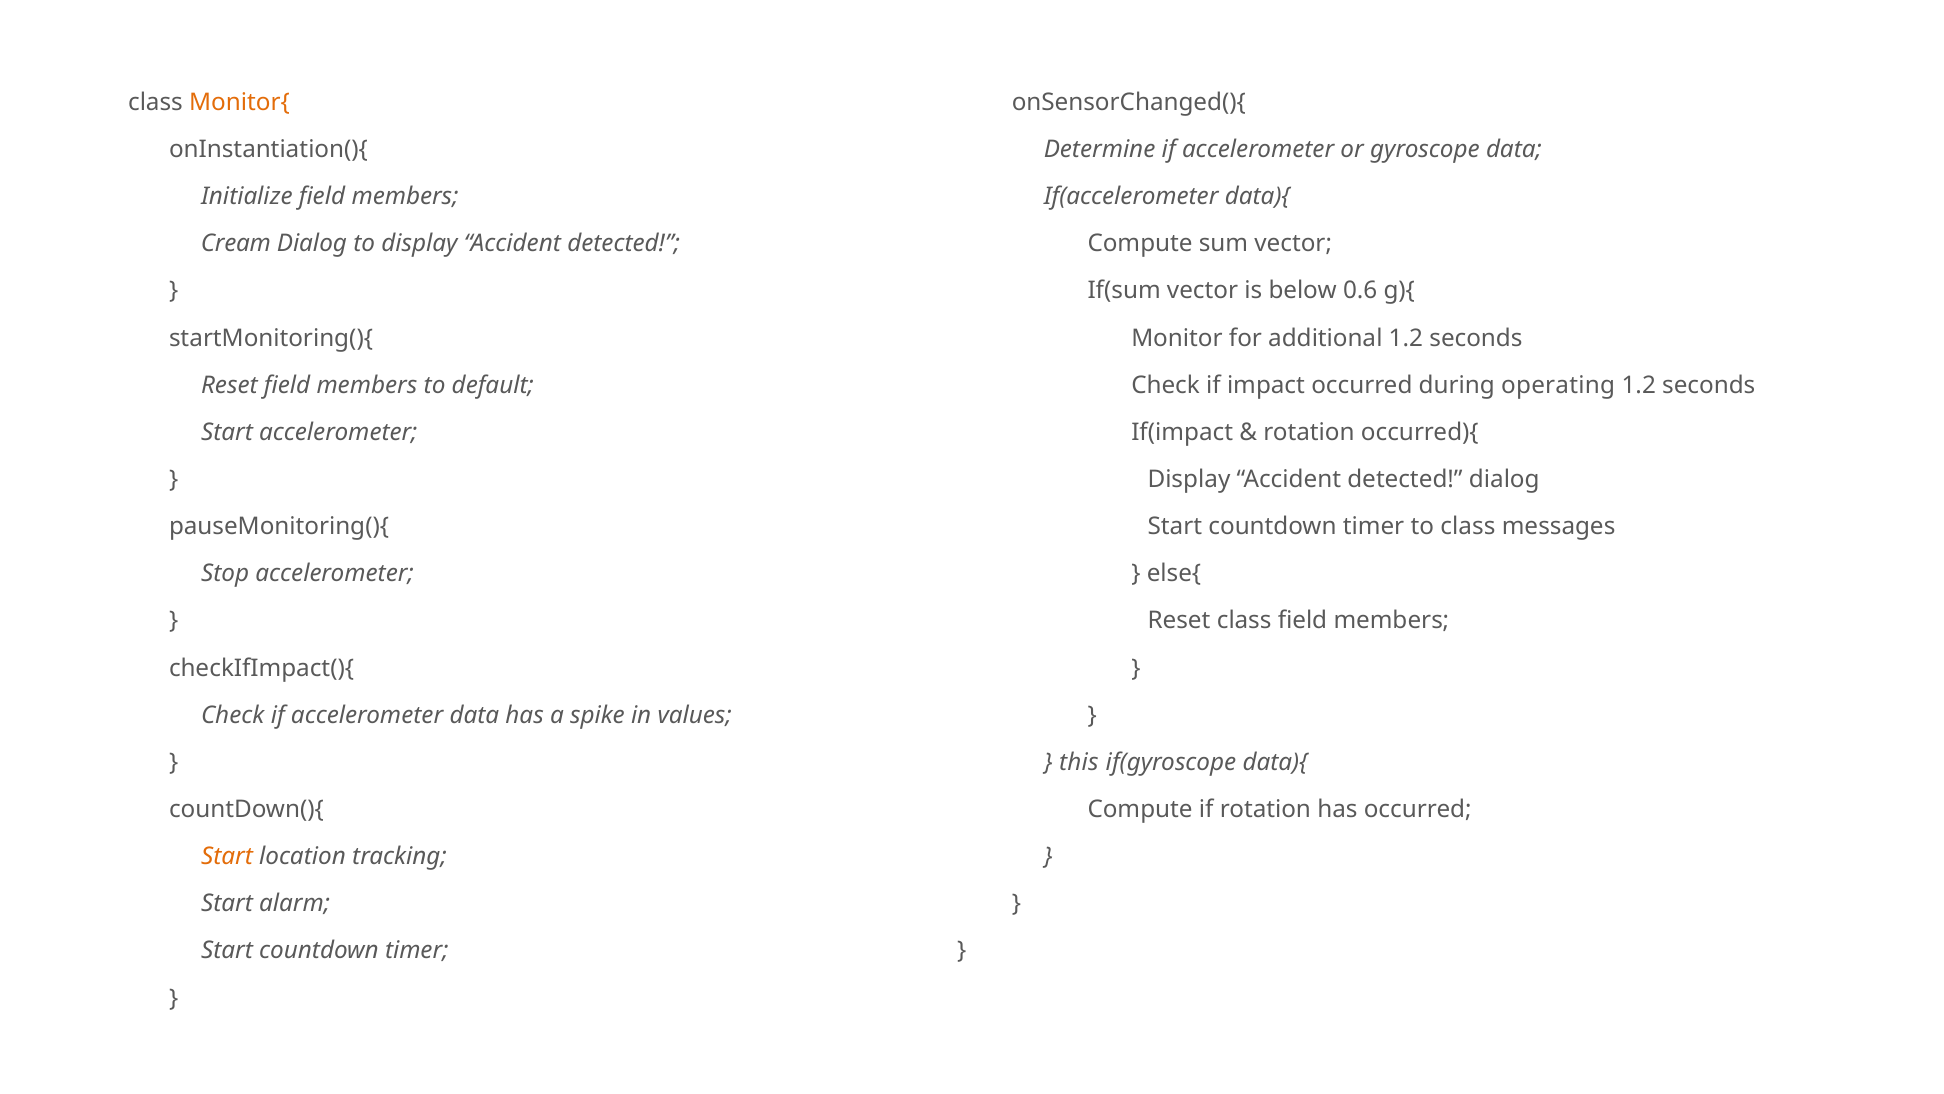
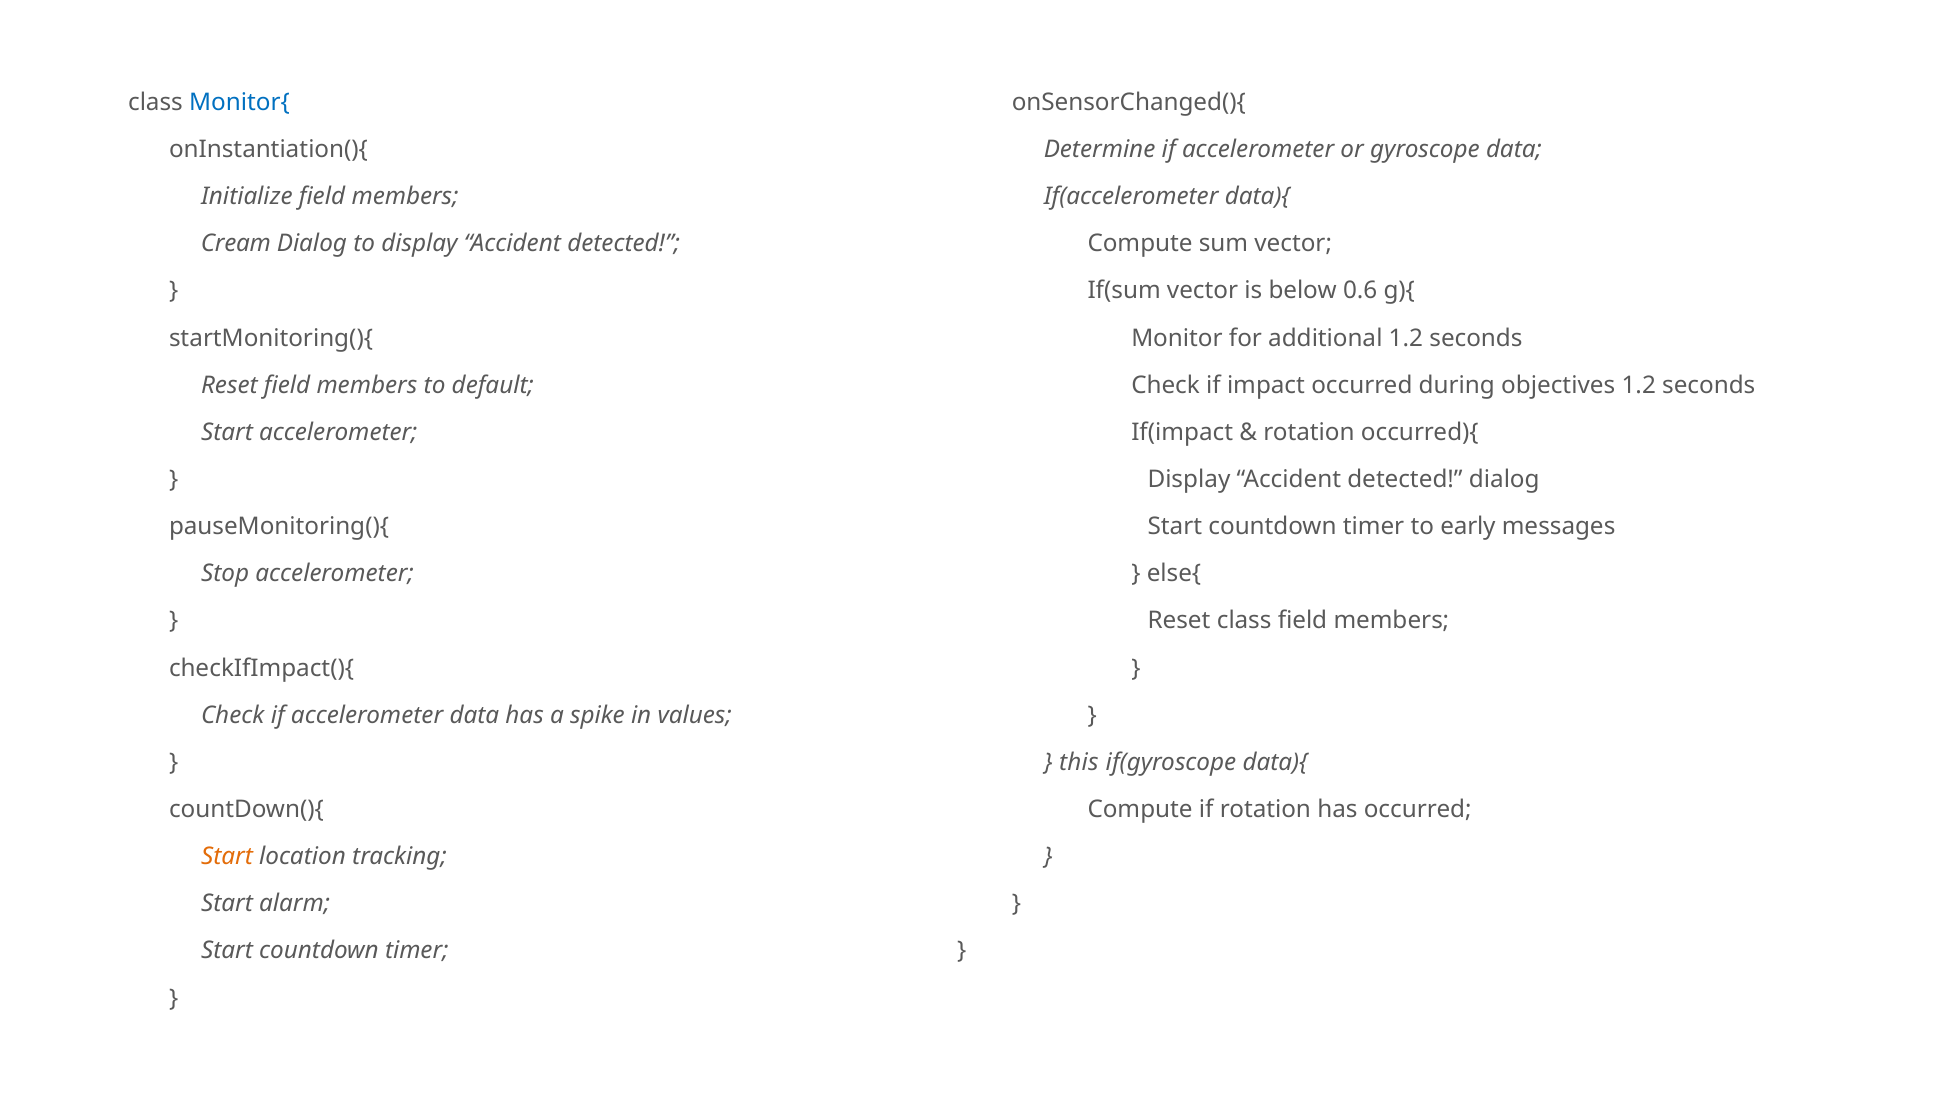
Monitor{ colour: orange -> blue (240, 102)
operating: operating -> objectives (1558, 385)
to class: class -> early (1468, 526)
